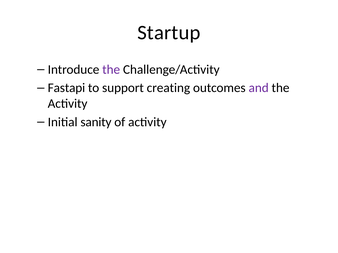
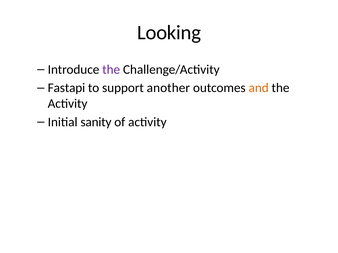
Startup: Startup -> Looking (169, 33)
creating: creating -> another (168, 88)
and colour: purple -> orange (259, 88)
